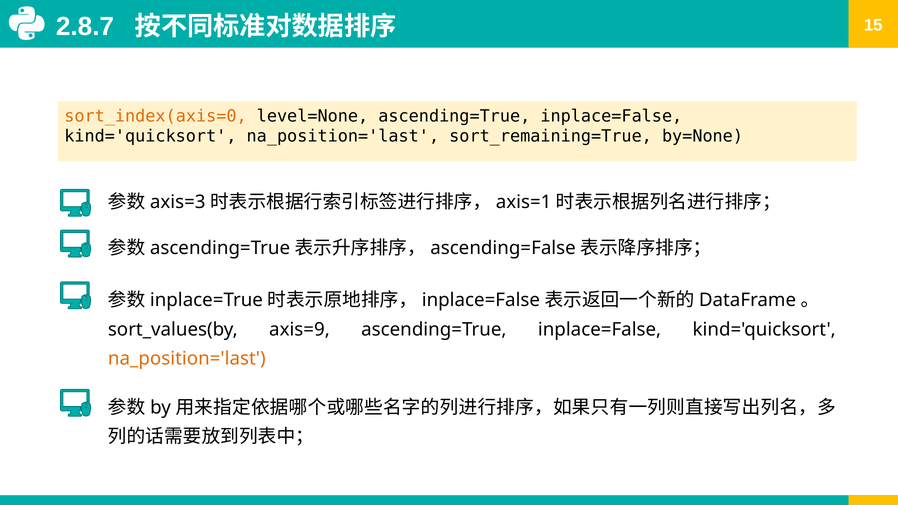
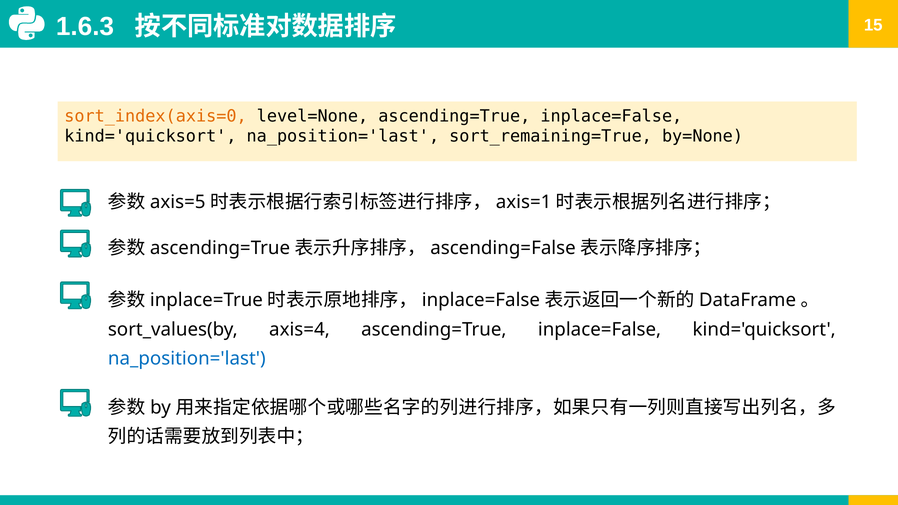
2.8.7: 2.8.7 -> 1.6.3 (85, 27)
axis=3: axis=3 -> axis=5 (178, 202)
axis=9: axis=9 -> axis=4 (299, 330)
na_position='last colour: orange -> blue (187, 359)
